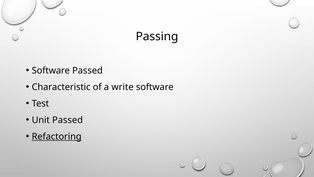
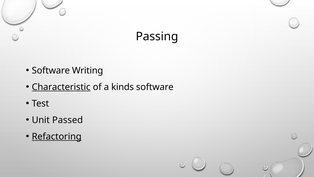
Software Passed: Passed -> Writing (88, 70)
Characteristic underline: none -> present (61, 87)
write: write -> kinds (123, 87)
